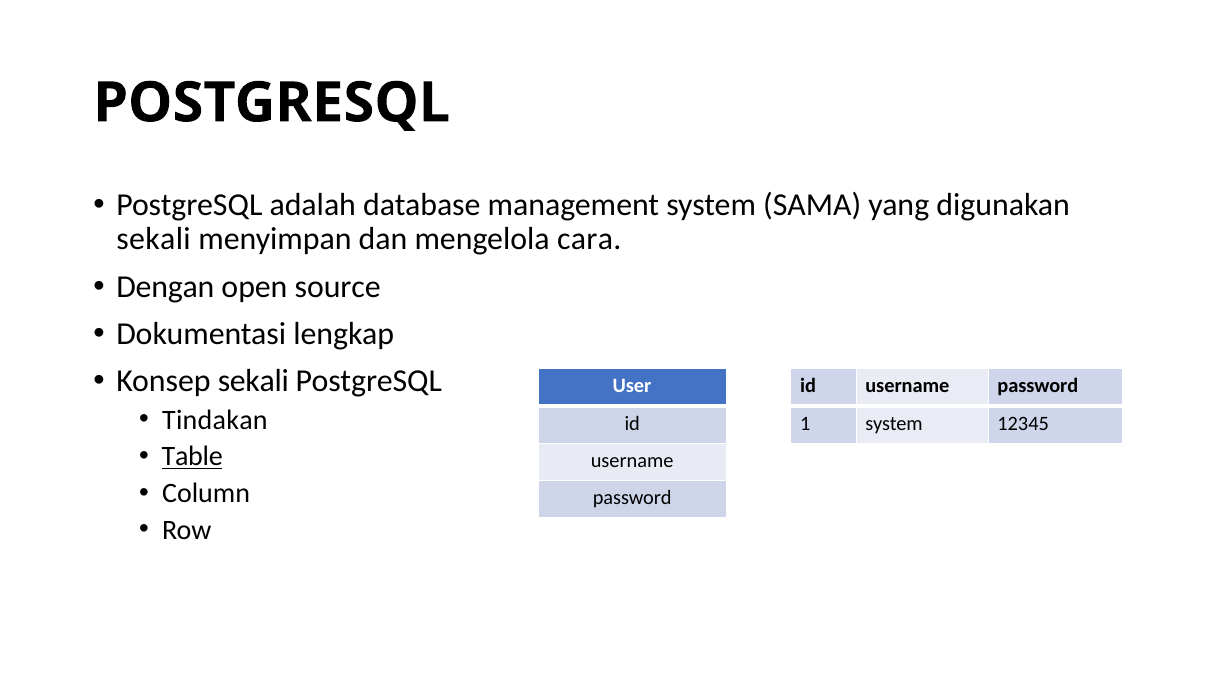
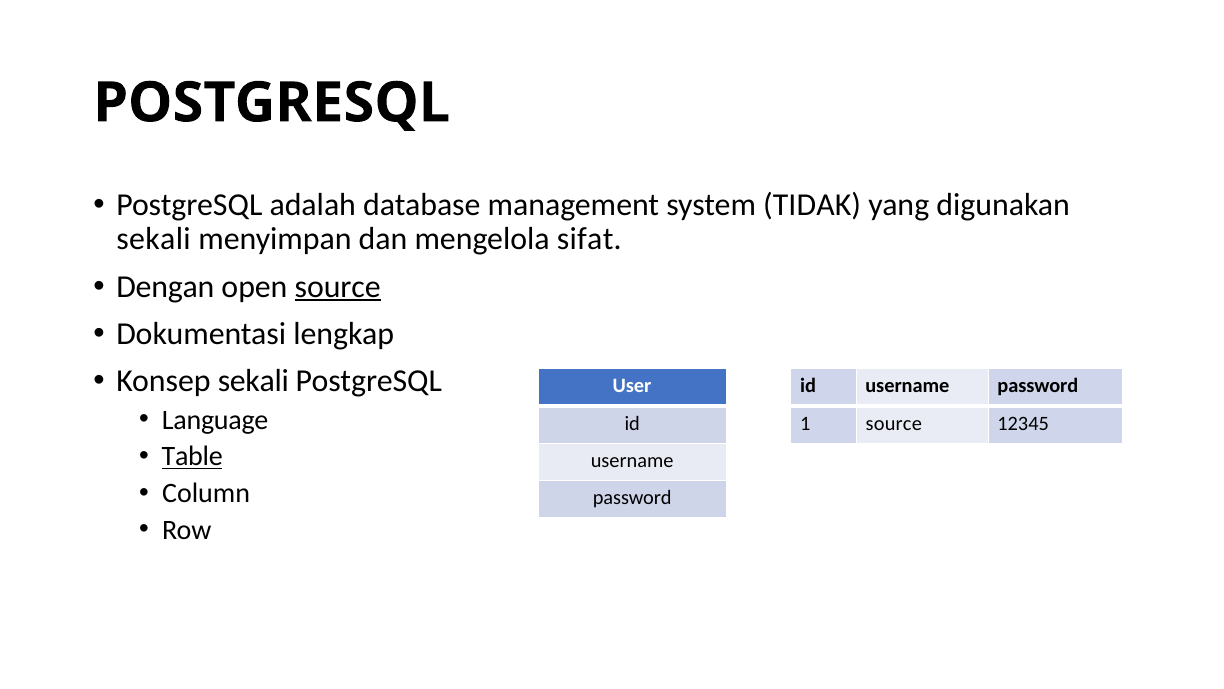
SAMA: SAMA -> TIDAK (812, 205)
cara: cara -> sifat (589, 239)
source underline: none -> present (338, 286)
Tindakan: Tindakan -> Language (215, 419)
1 system: system -> source (894, 423)
